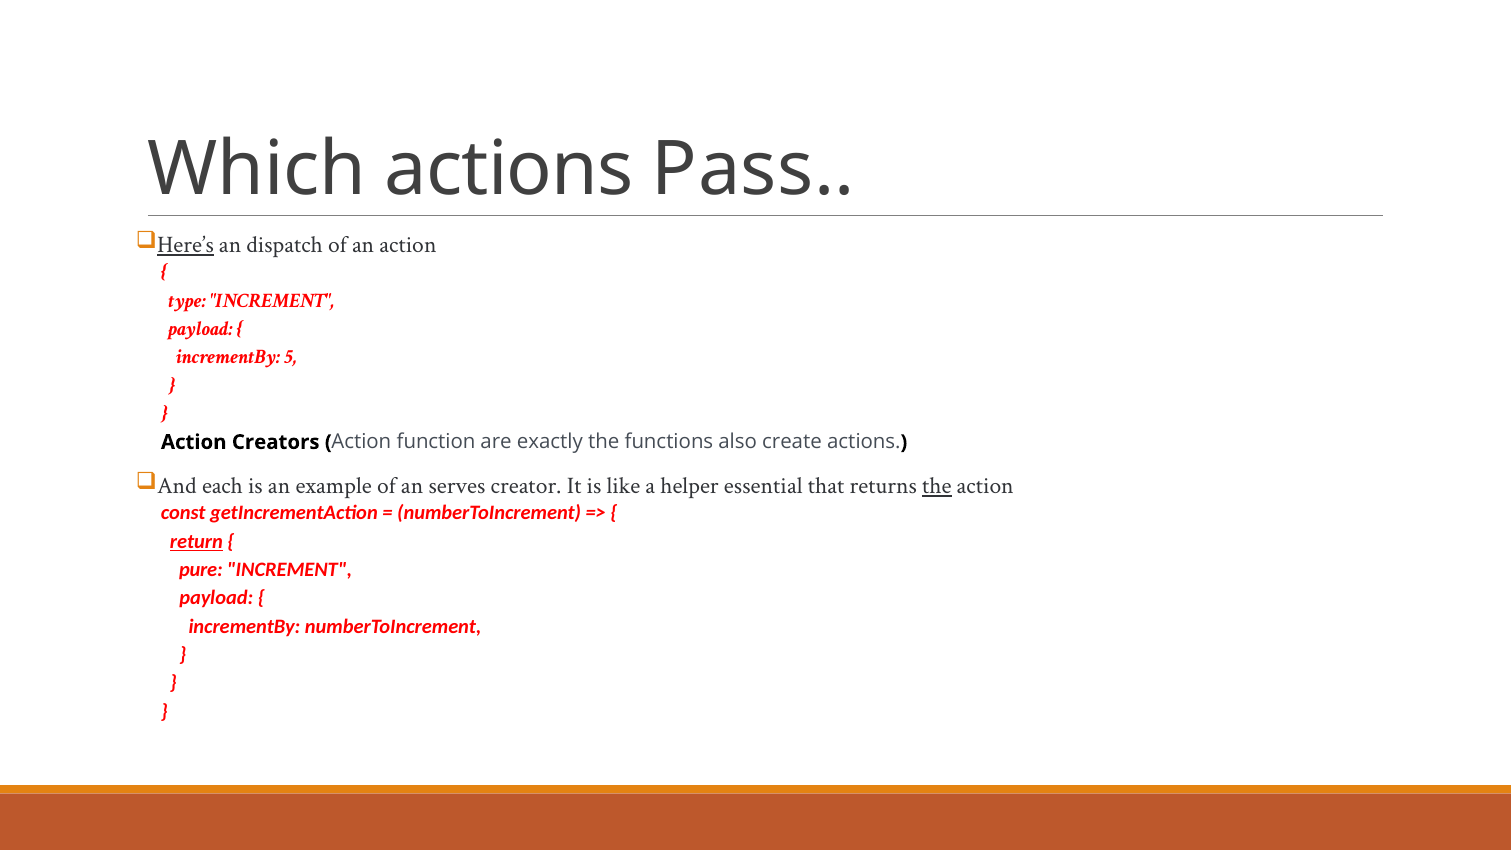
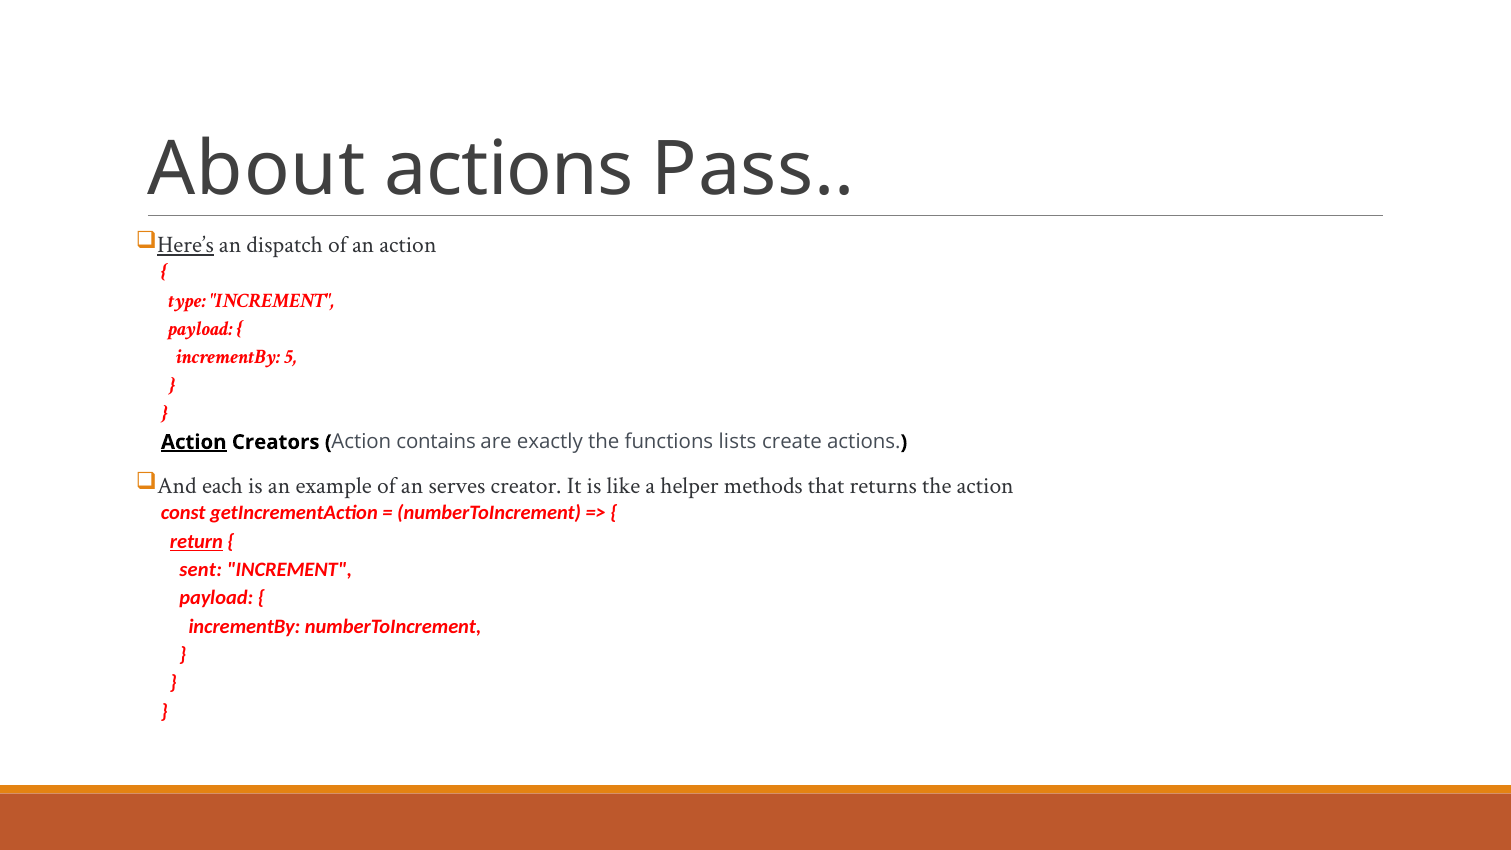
Which: Which -> About (257, 169)
Action underline: none -> present (194, 442)
function: function -> contains (436, 442)
also: also -> lists (738, 442)
essential: essential -> methods (763, 486)
the underline: present -> none (937, 486)
pure: pure -> sent (201, 570)
